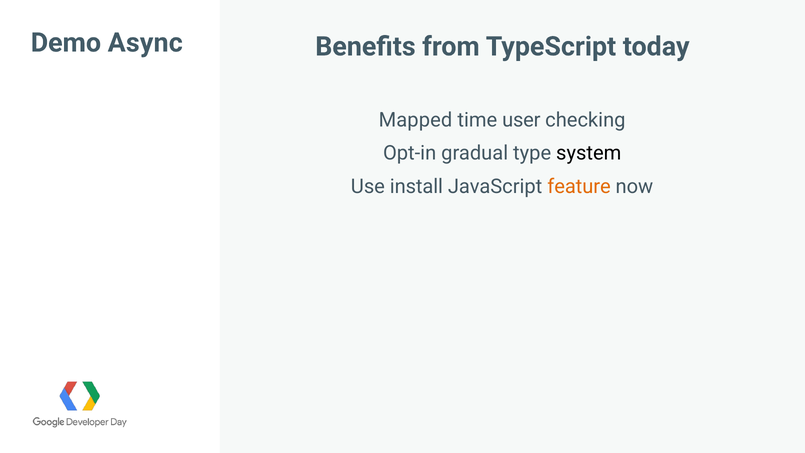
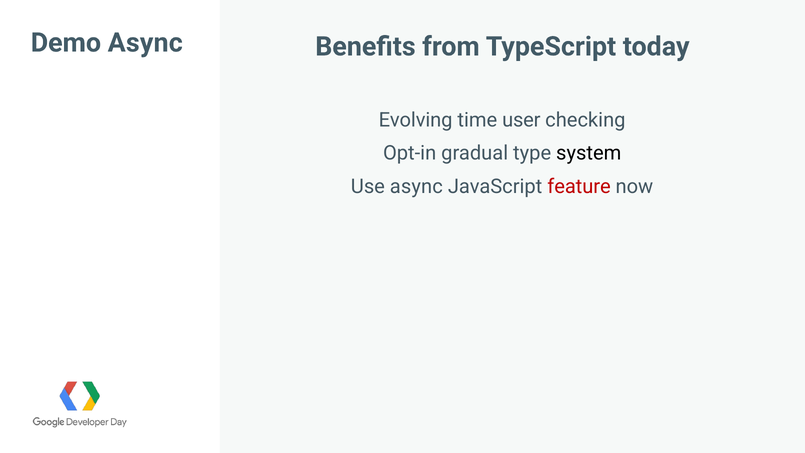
Mapped: Mapped -> Evolving (416, 120)
Use install: install -> async (416, 186)
feature colour: orange -> red (579, 186)
